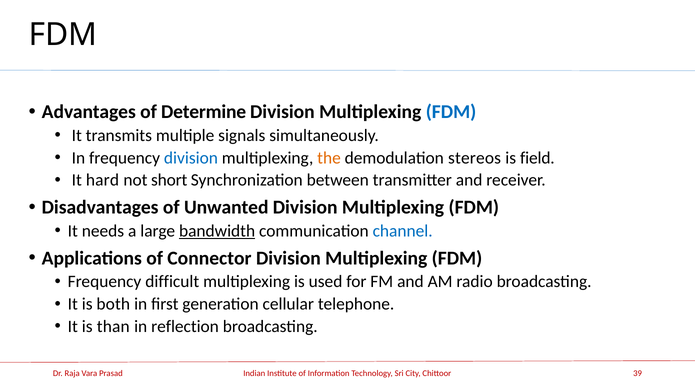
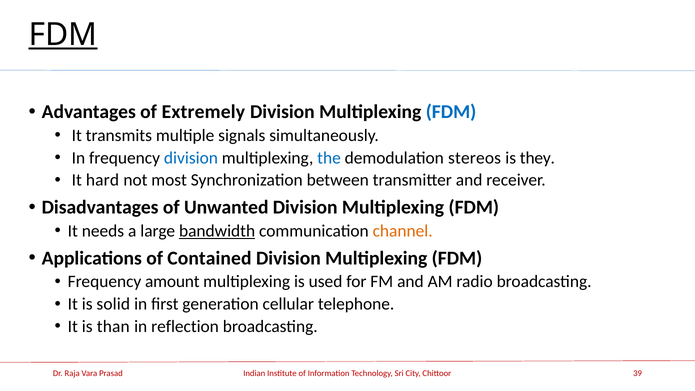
FDM underline: none -> present (63, 35)
Determine: Determine -> Extremely (203, 112)
the colour: orange -> blue (329, 158)
field: field -> they (537, 158)
short: short -> most (169, 180)
channel colour: blue -> orange (403, 231)
Connector: Connector -> Contained (209, 258)
difficult: difficult -> amount (172, 282)
both: both -> solid (113, 304)
